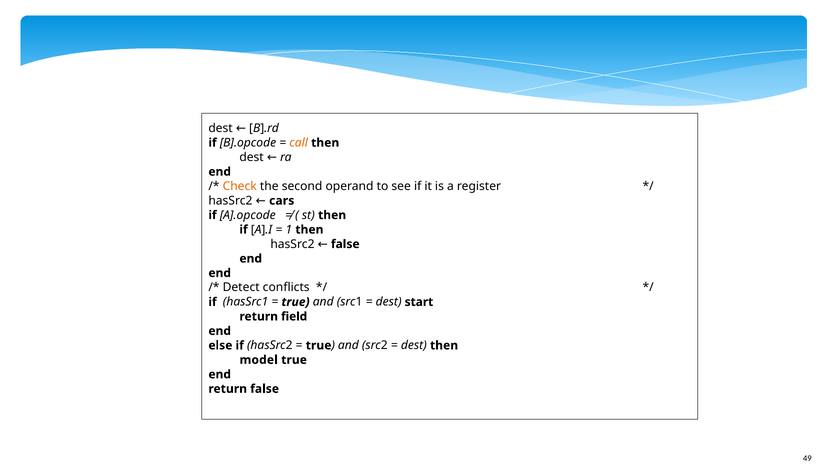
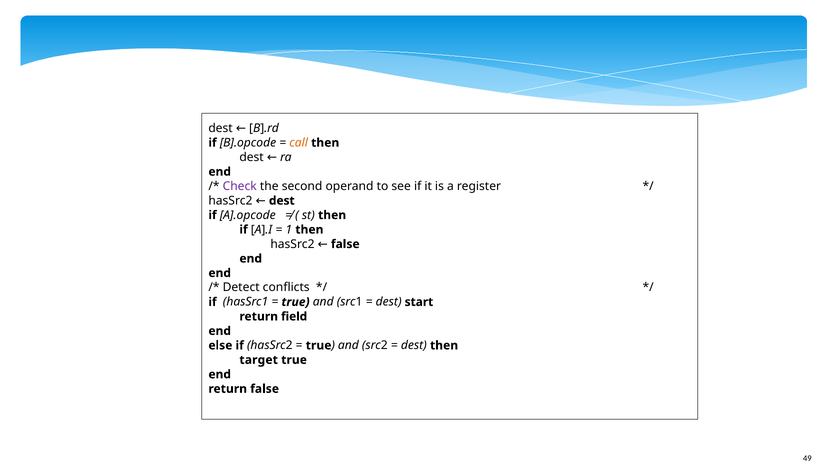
Check colour: orange -> purple (240, 186)
cars: cars -> dest (282, 201)
model: model -> target (259, 360)
